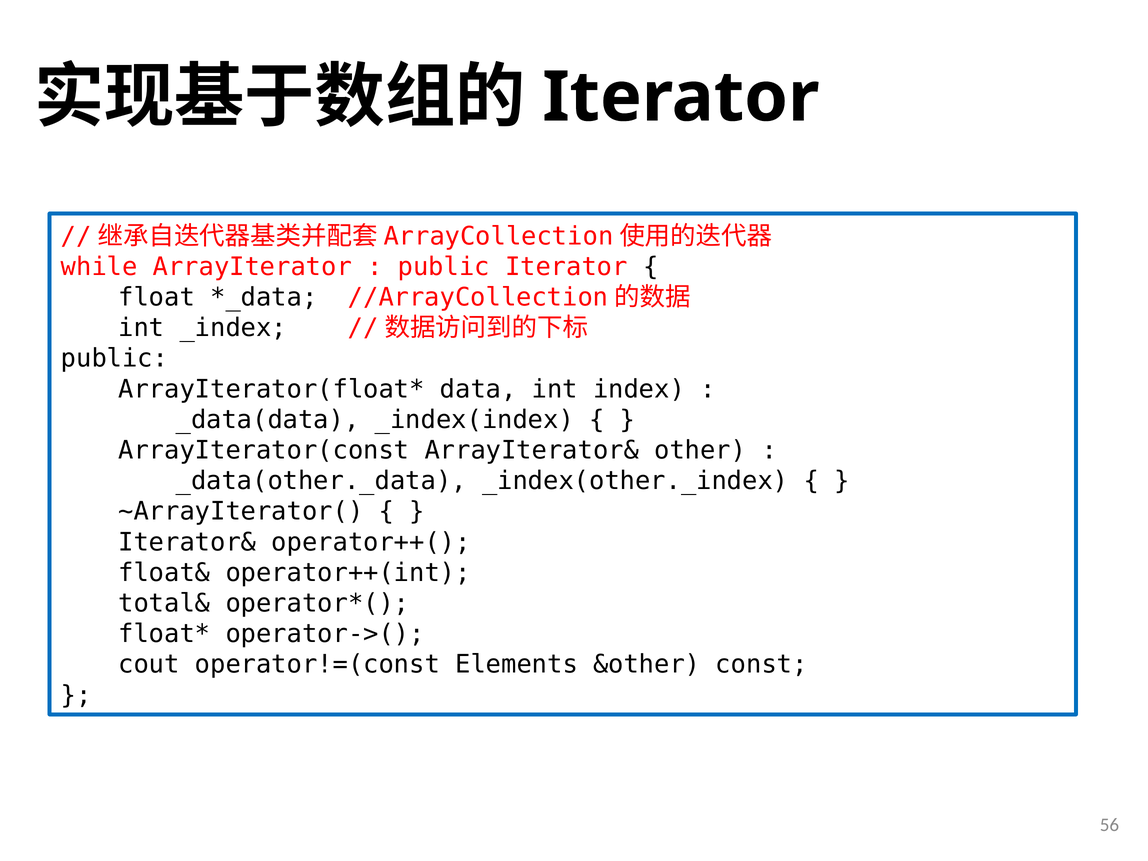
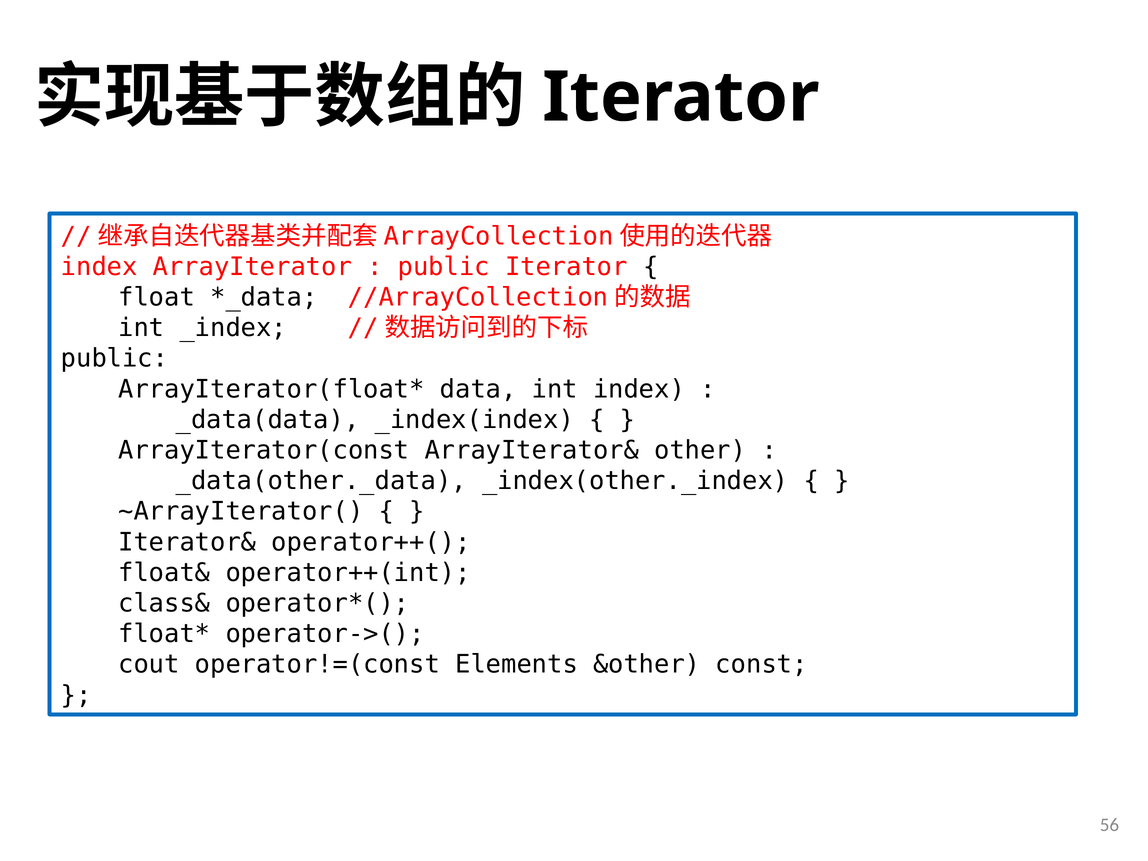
while: while -> index (99, 267)
total&: total& -> class& (164, 603)
